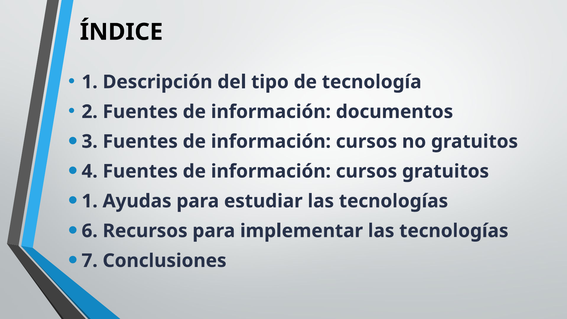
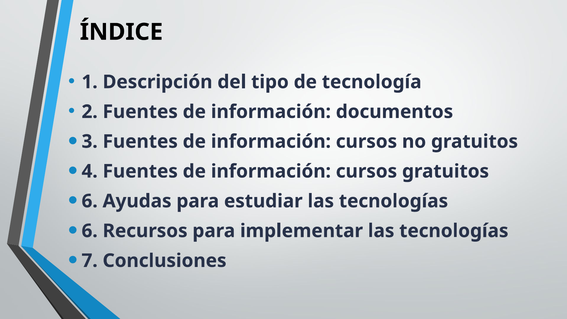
1: 1 -> 6 (90, 201)
